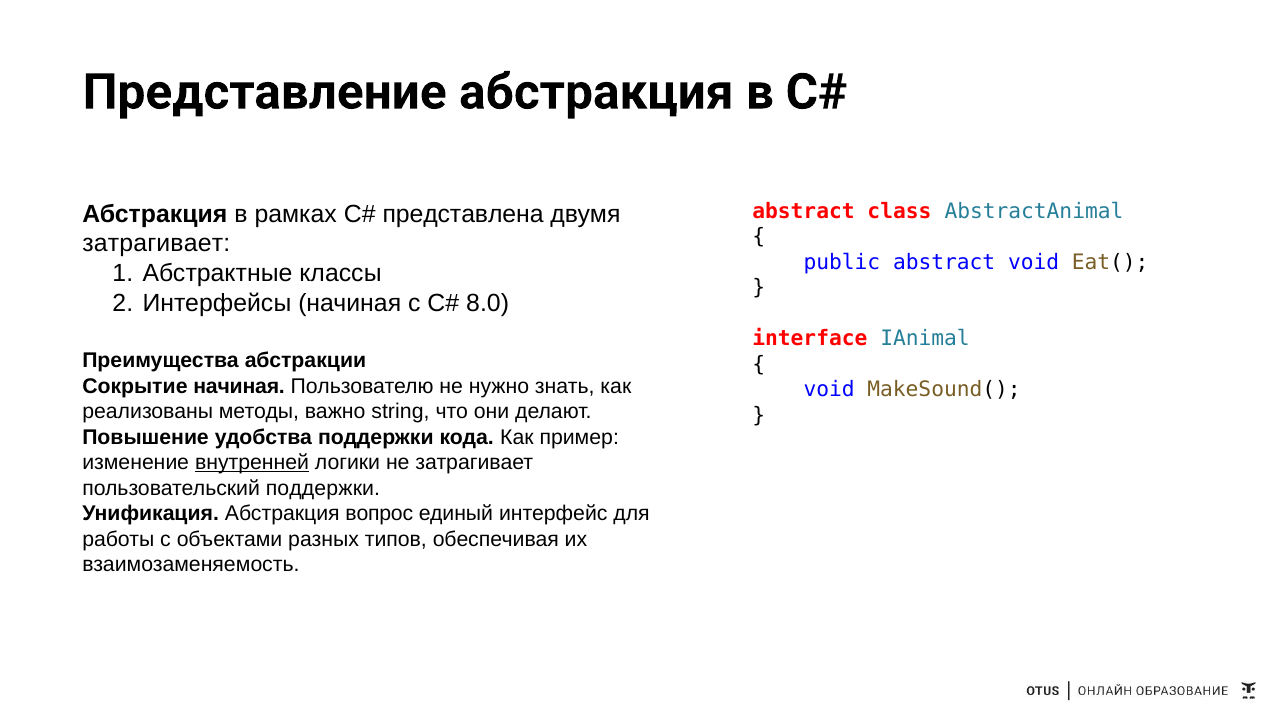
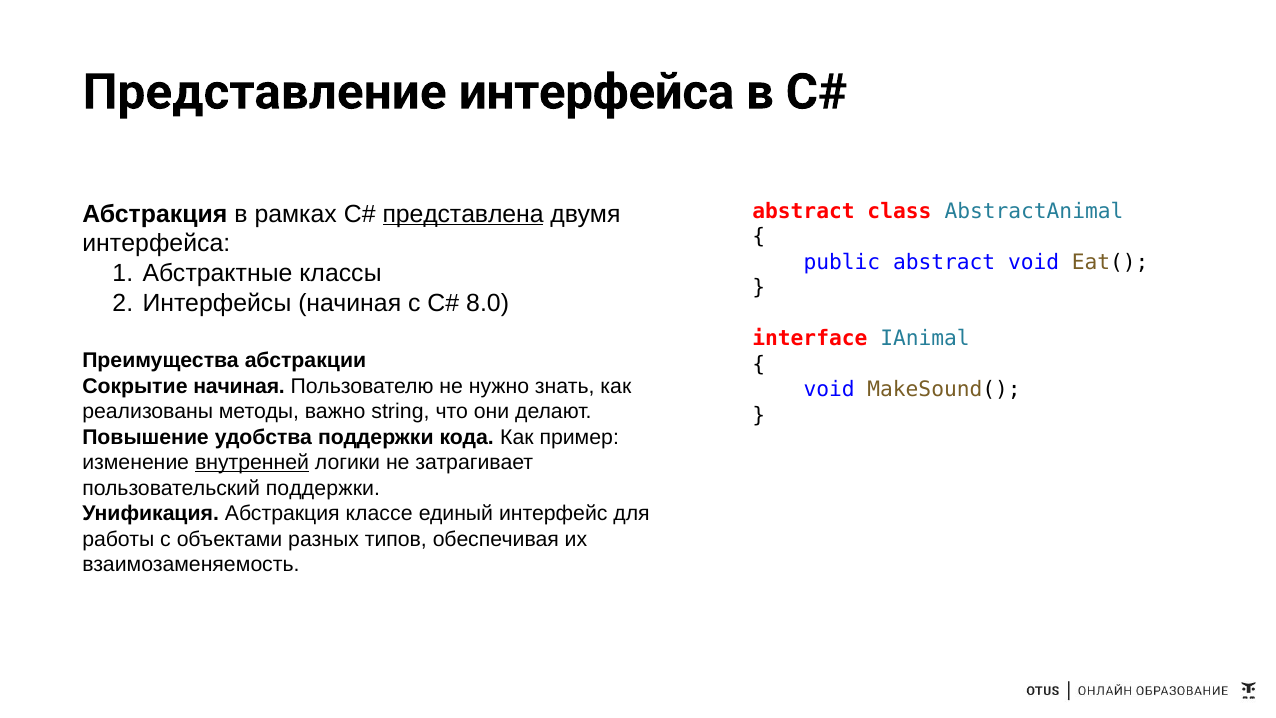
Представление абстракция: абстракция -> интерфейса (597, 92)
представлена underline: none -> present (463, 214)
затрагивает: затрагивает -> интерфейса (156, 244)
вопрос: вопрос -> классе (379, 513)
